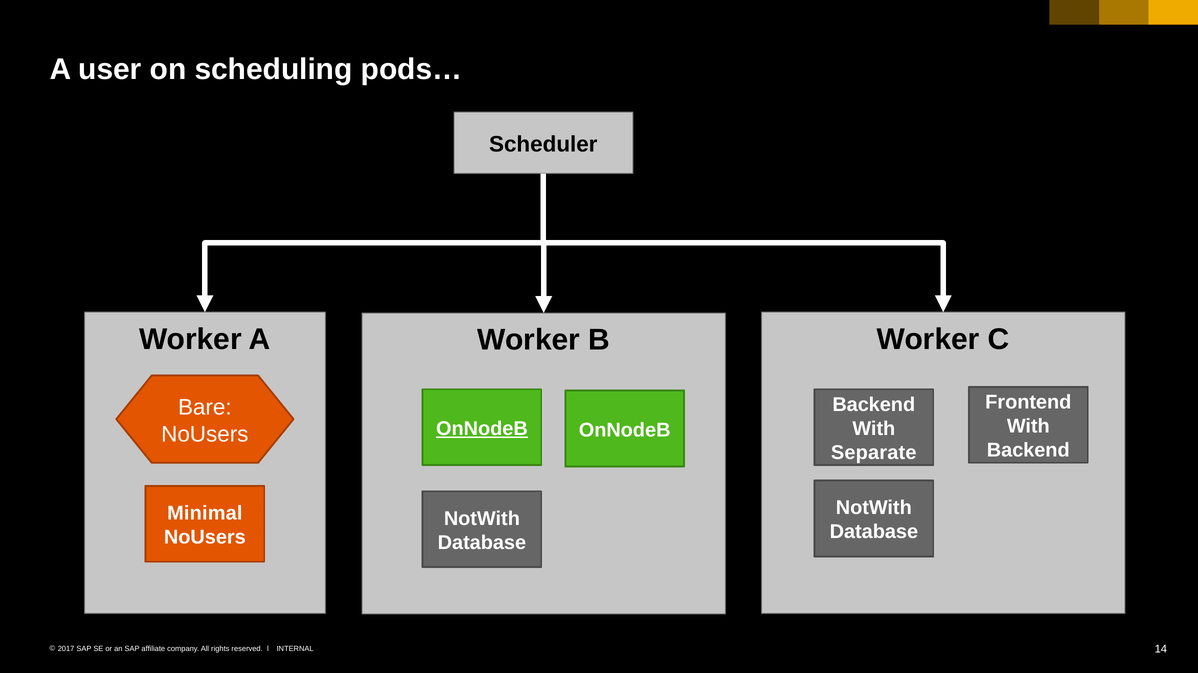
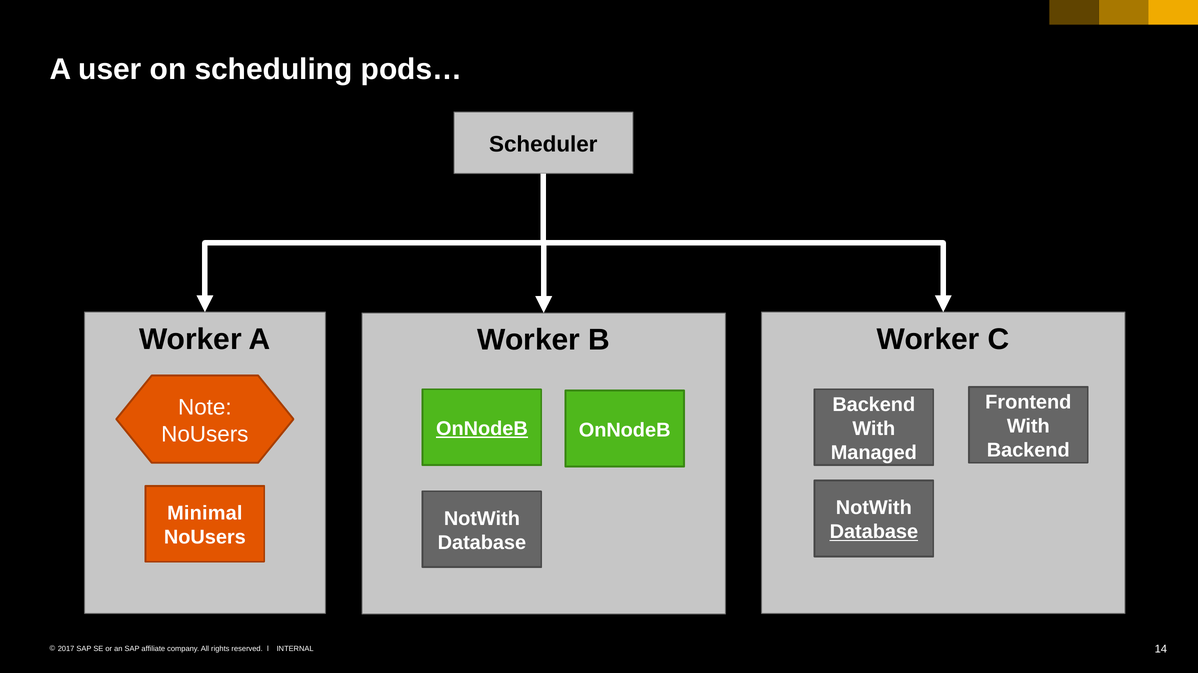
Bare: Bare -> Note (205, 408)
Separate: Separate -> Managed (874, 453)
Database underline: none -> present (874, 532)
